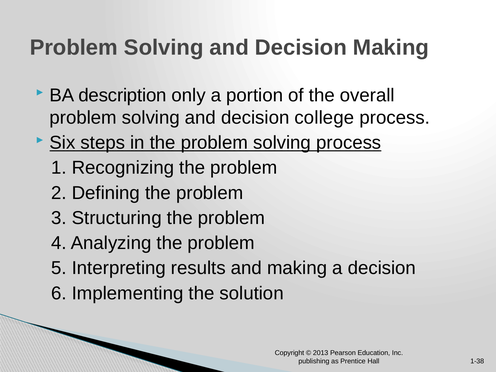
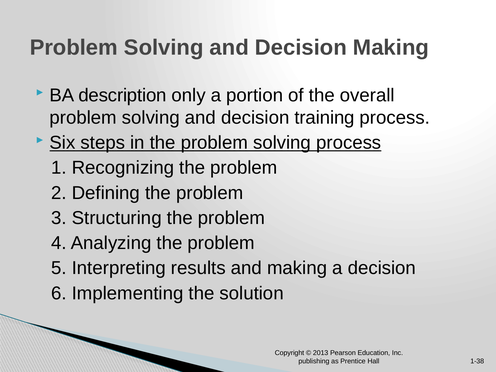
college: college -> training (325, 118)
